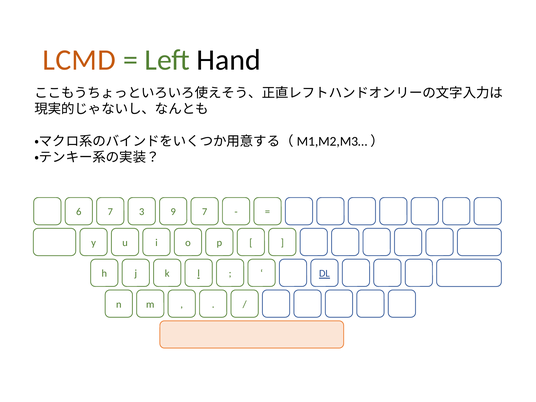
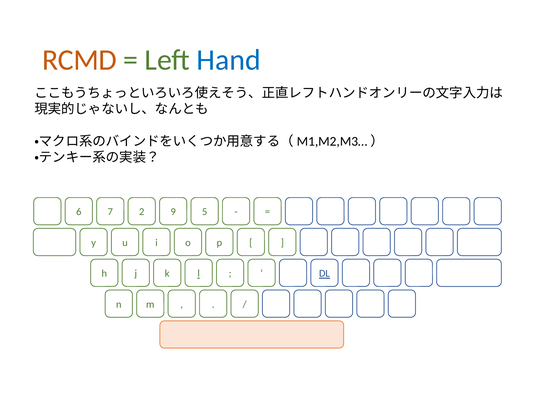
LCMD: LCMD -> RCMD (79, 60)
Hand colour: black -> blue (229, 60)
3: 3 -> 2 (142, 212)
9 7: 7 -> 5 (205, 212)
